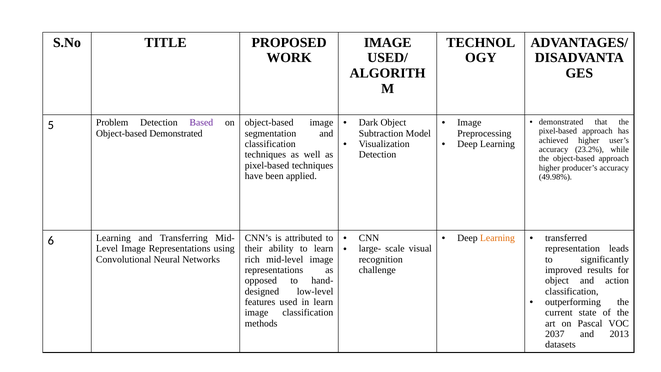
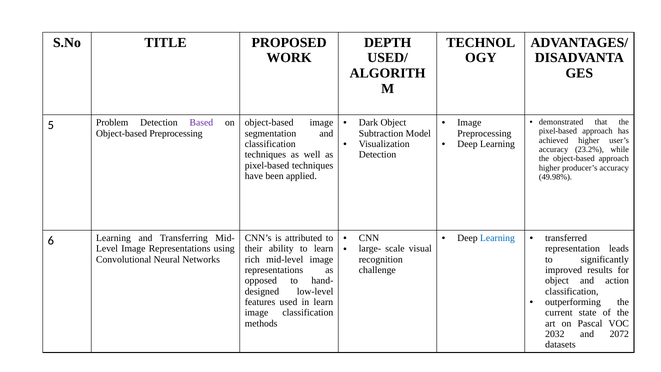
IMAGE: IMAGE -> DEPTH (388, 43)
Object-based Demonstrated: Demonstrated -> Preprocessing (176, 133)
Learning colour: orange -> blue (498, 238)
2037: 2037 -> 2032 (555, 334)
2013: 2013 -> 2072 (619, 334)
